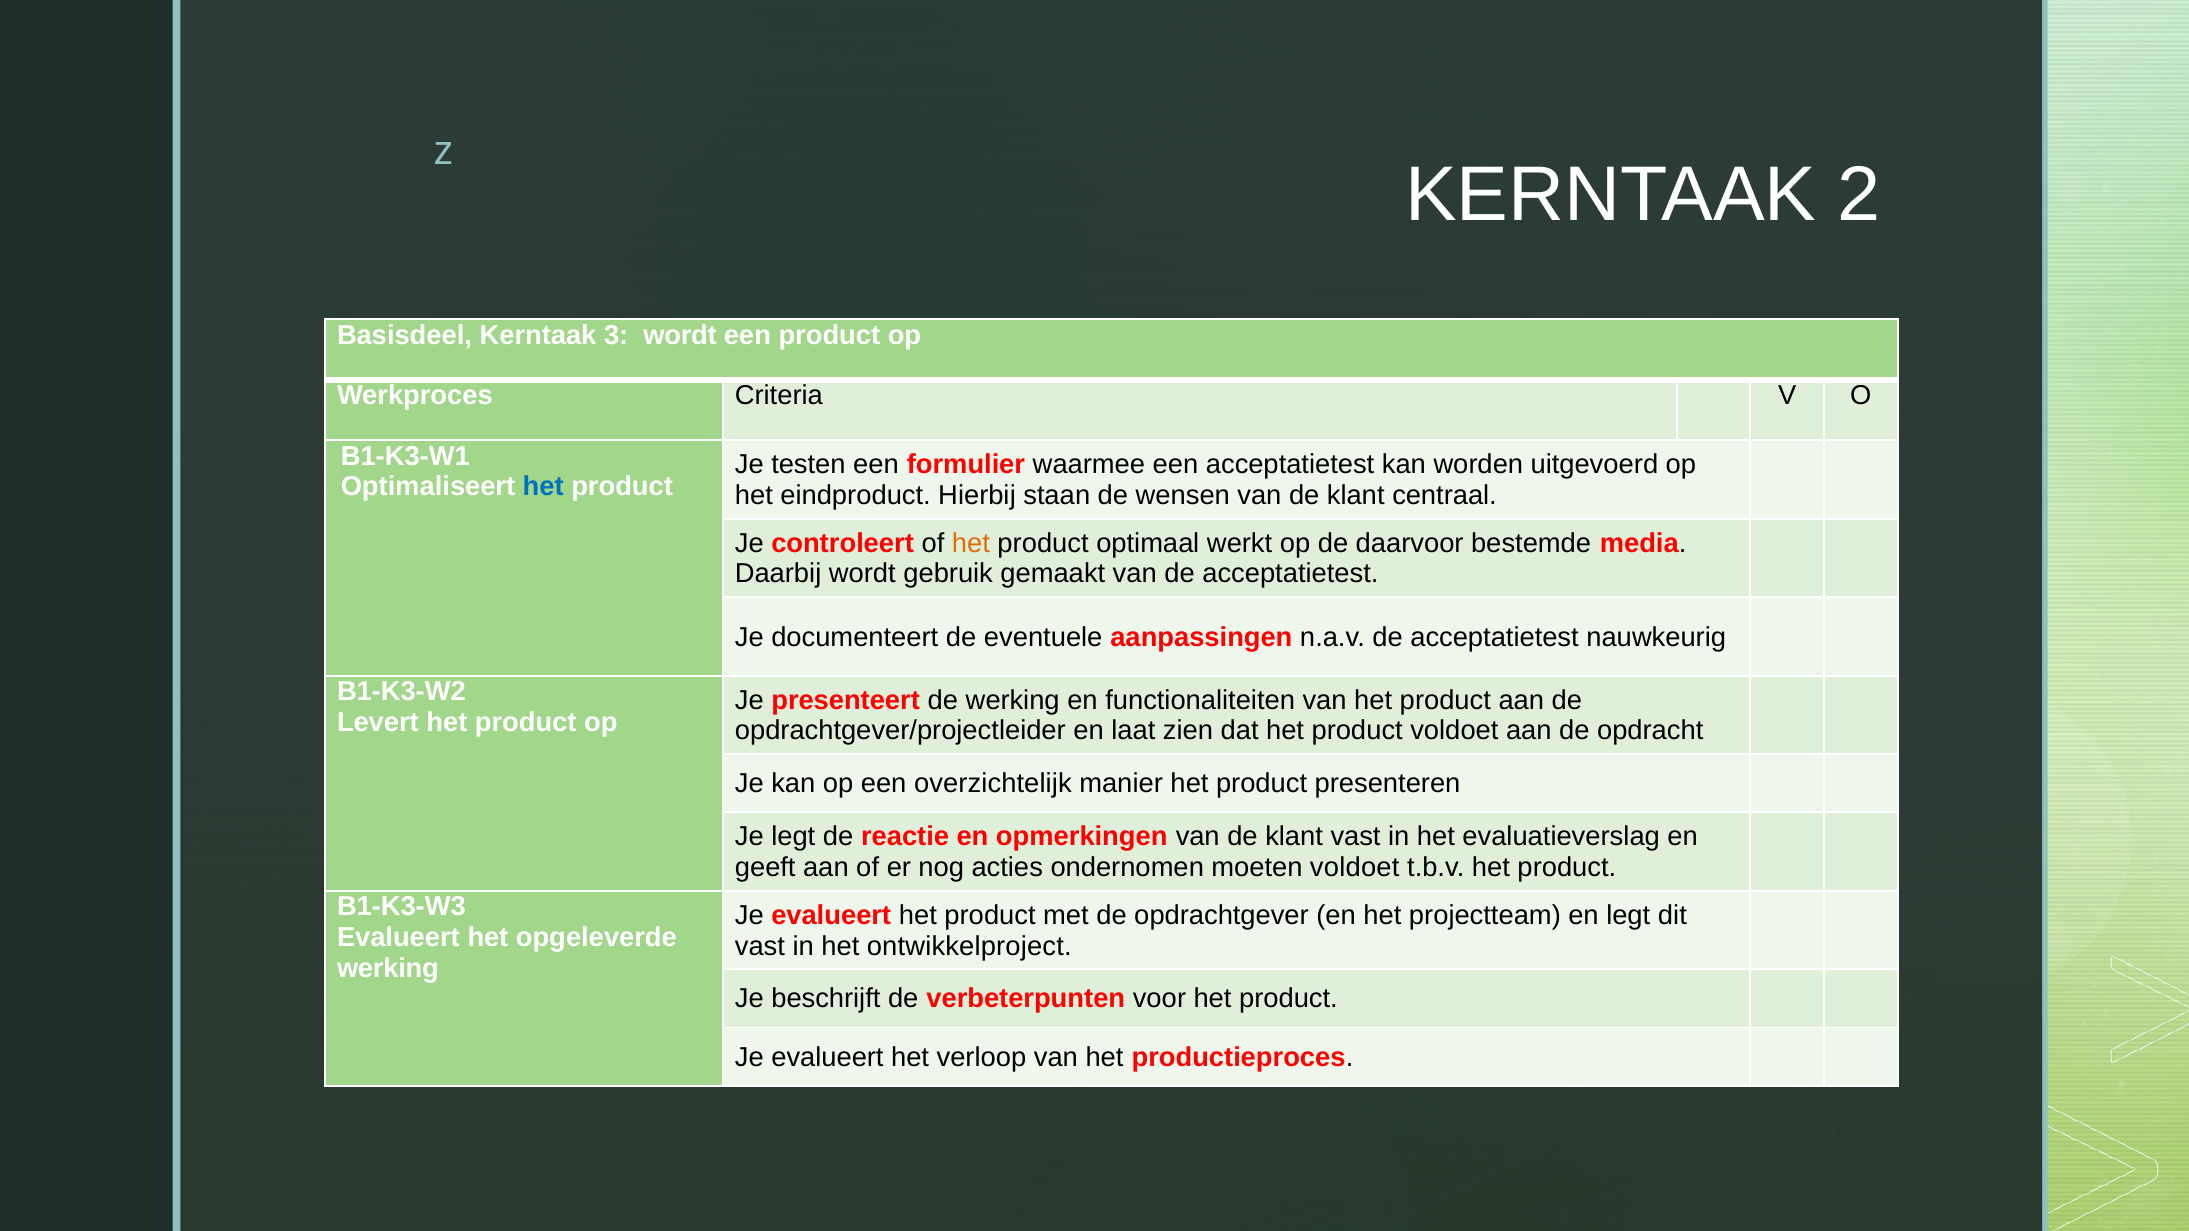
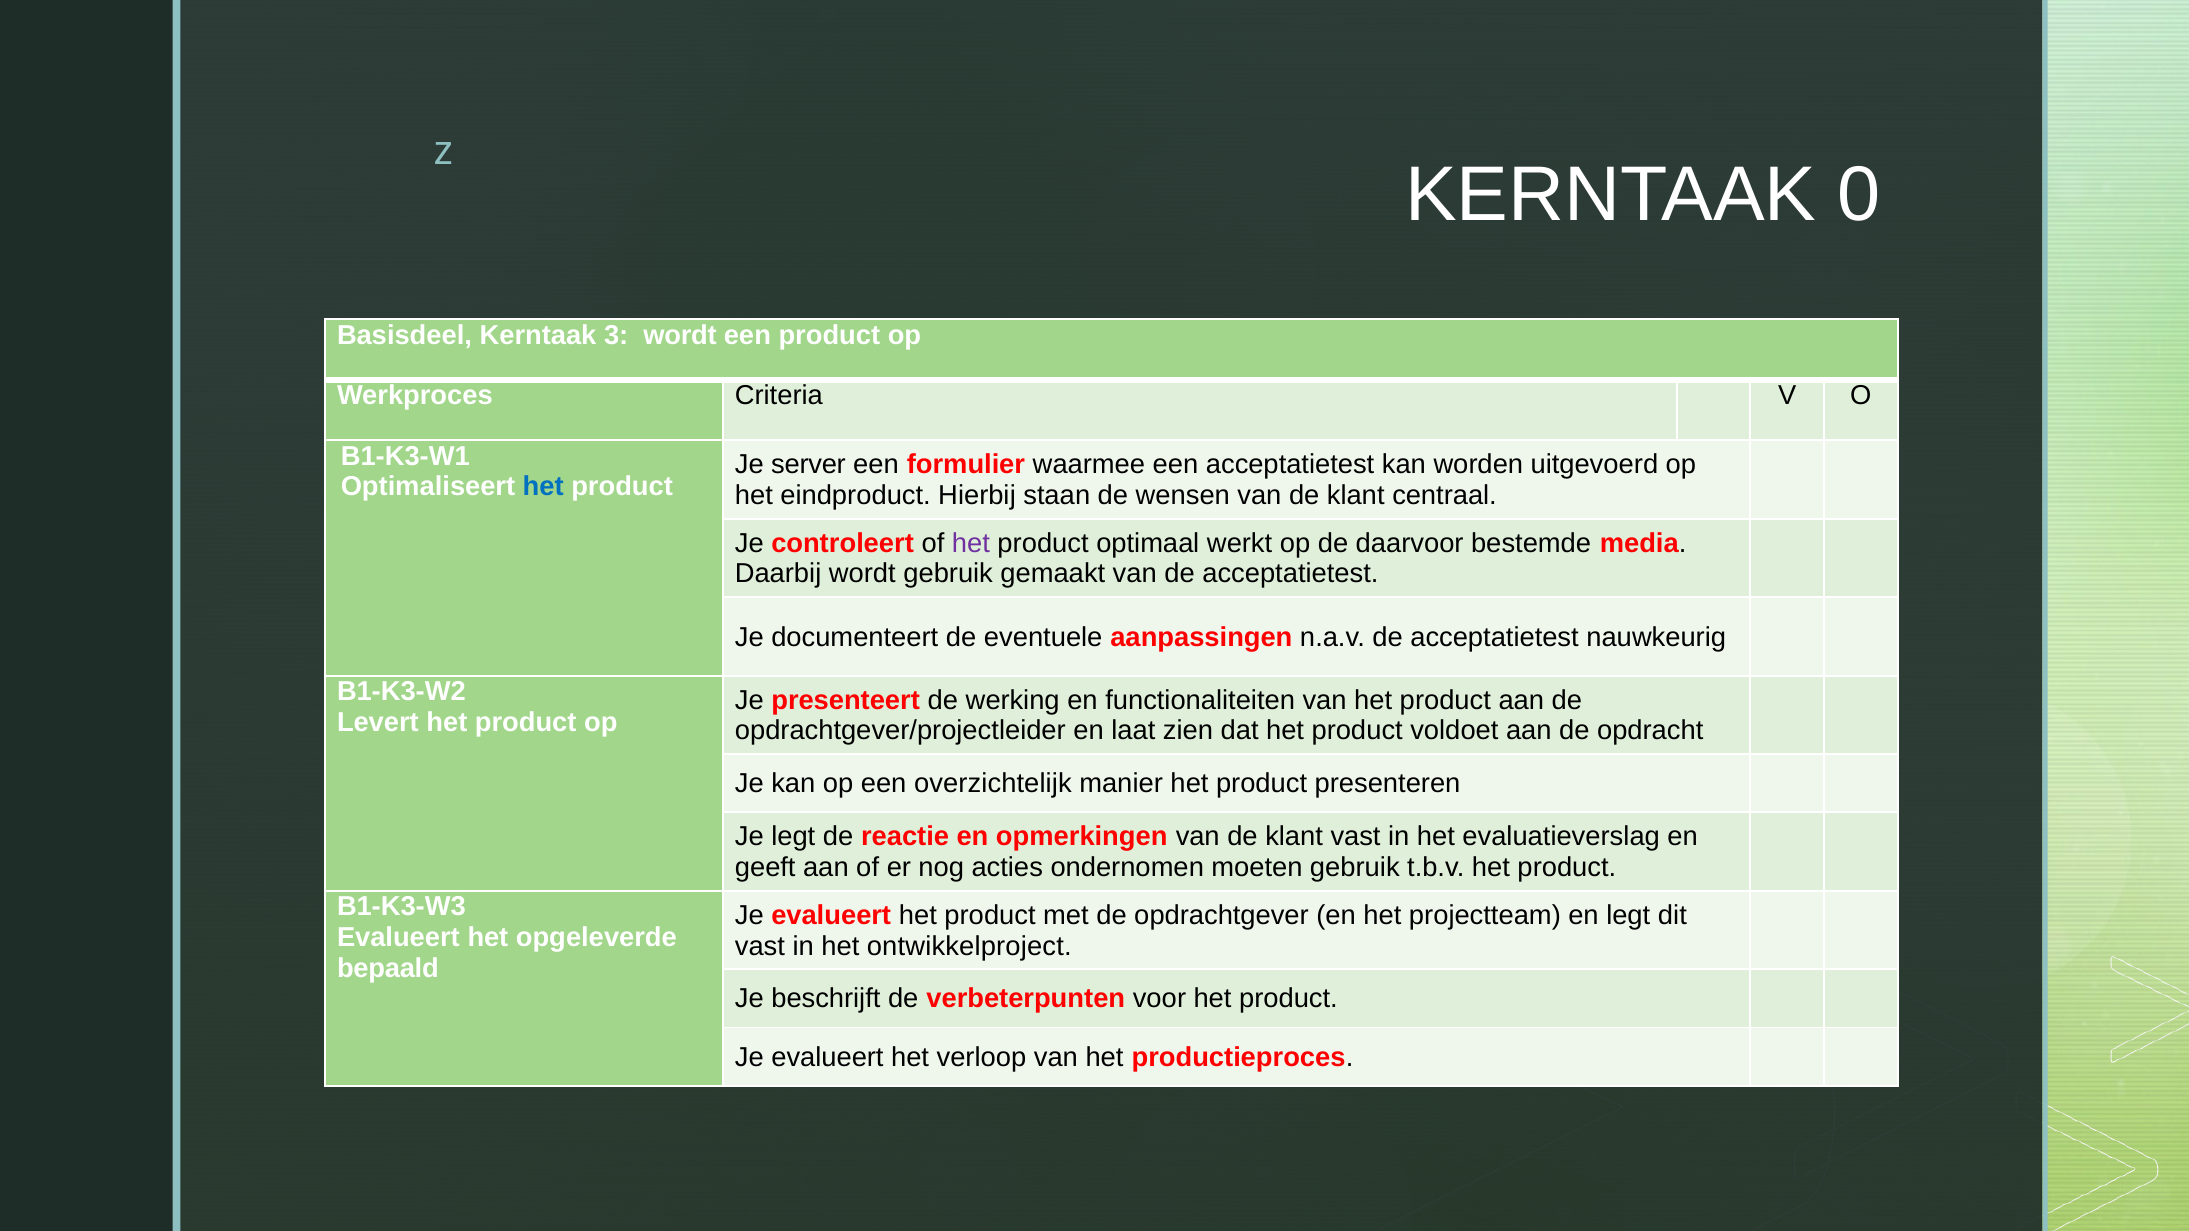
2: 2 -> 0 (1859, 195)
testen: testen -> server (809, 465)
het colour: orange -> purple (971, 543)
moeten voldoet: voldoet -> gebruik (1355, 868)
werking: werking -> bepaald (388, 968)
